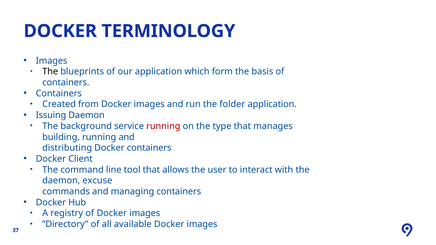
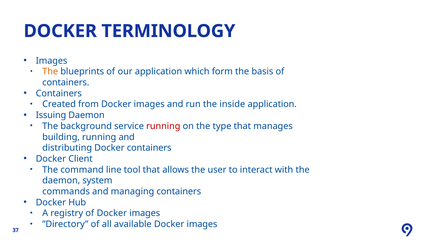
The colour: black -> orange (50, 72)
folder: folder -> inside (232, 104)
excuse: excuse -> system (97, 181)
